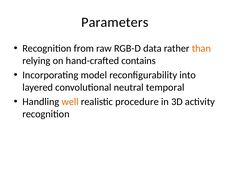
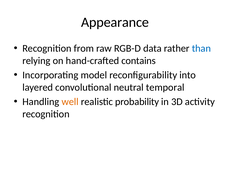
Parameters: Parameters -> Appearance (115, 22)
than colour: orange -> blue (201, 48)
procedure: procedure -> probability (137, 101)
